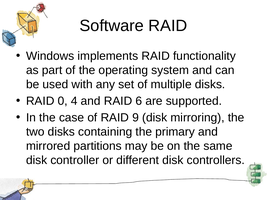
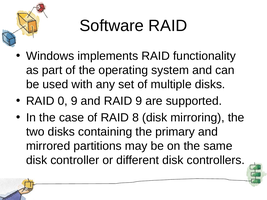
0 4: 4 -> 9 (74, 101)
RAID 6: 6 -> 9 (139, 101)
9: 9 -> 8 (136, 118)
